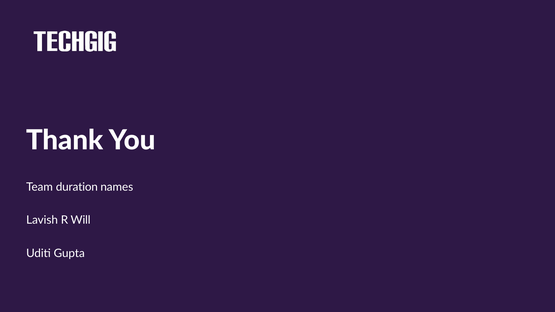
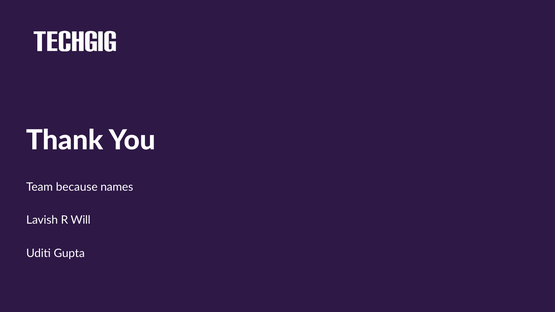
duration: duration -> because (77, 187)
